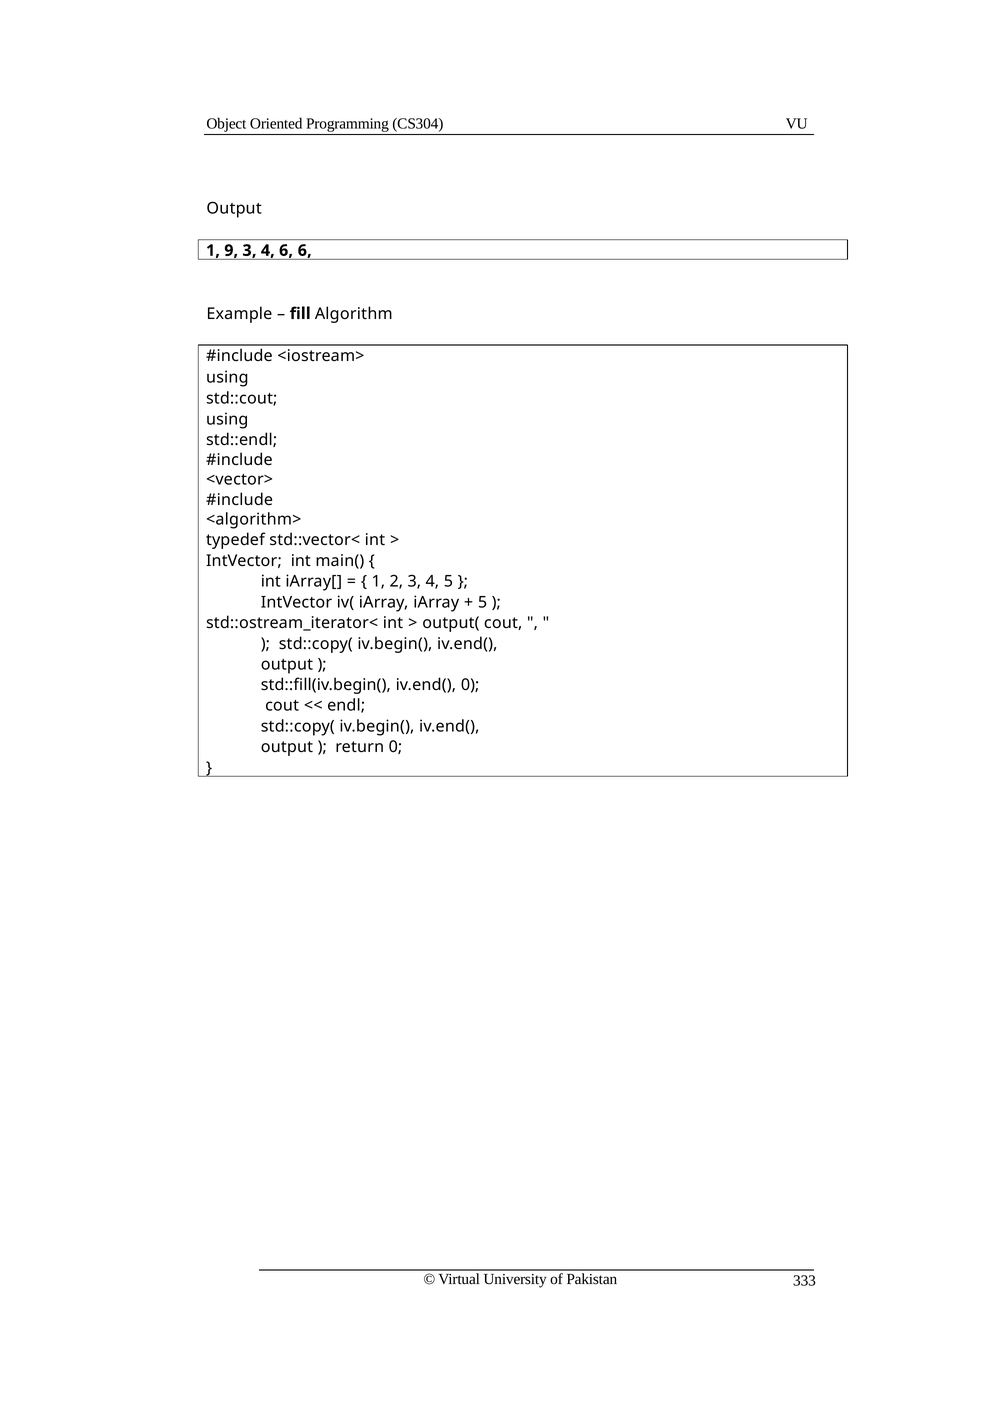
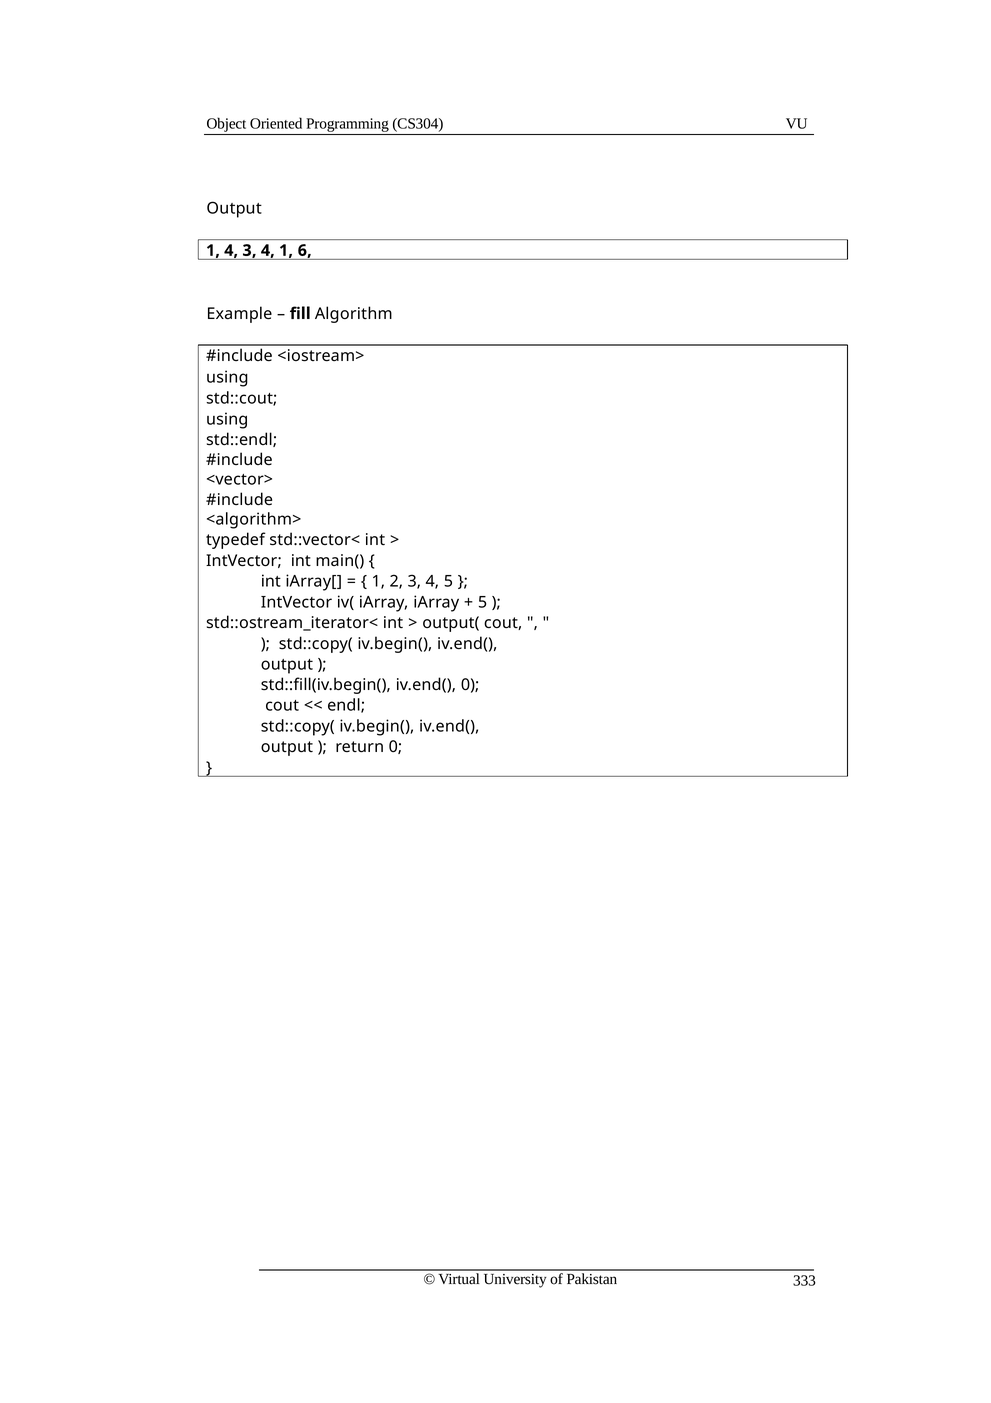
1 9: 9 -> 4 (231, 250)
4 6: 6 -> 1 (286, 250)
